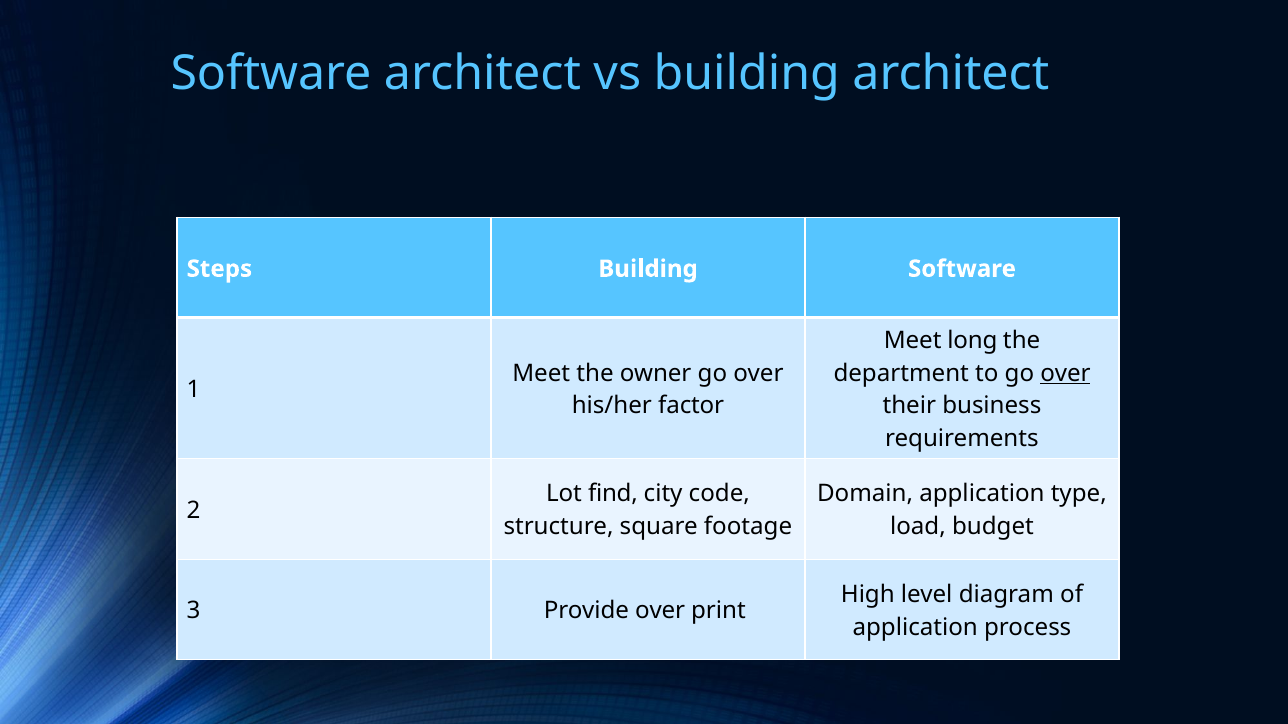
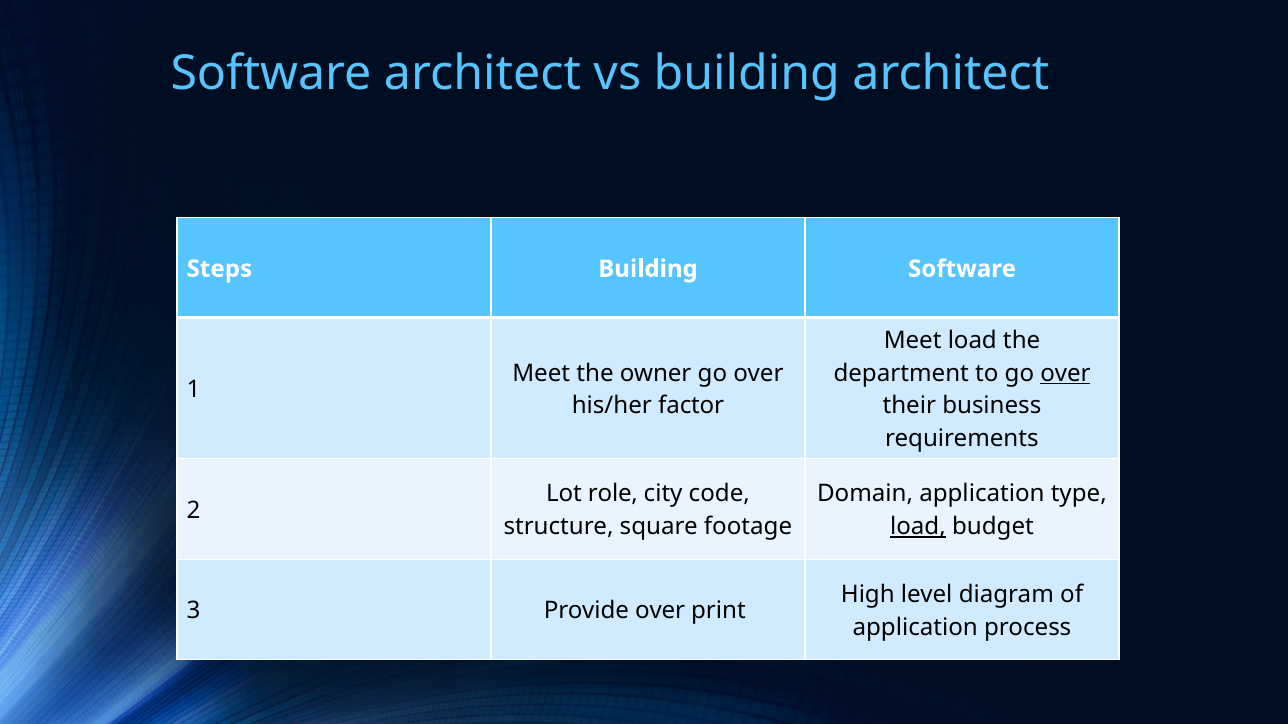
Meet long: long -> load (972, 341)
find: find -> role (613, 494)
load underline: none -> present (918, 527)
